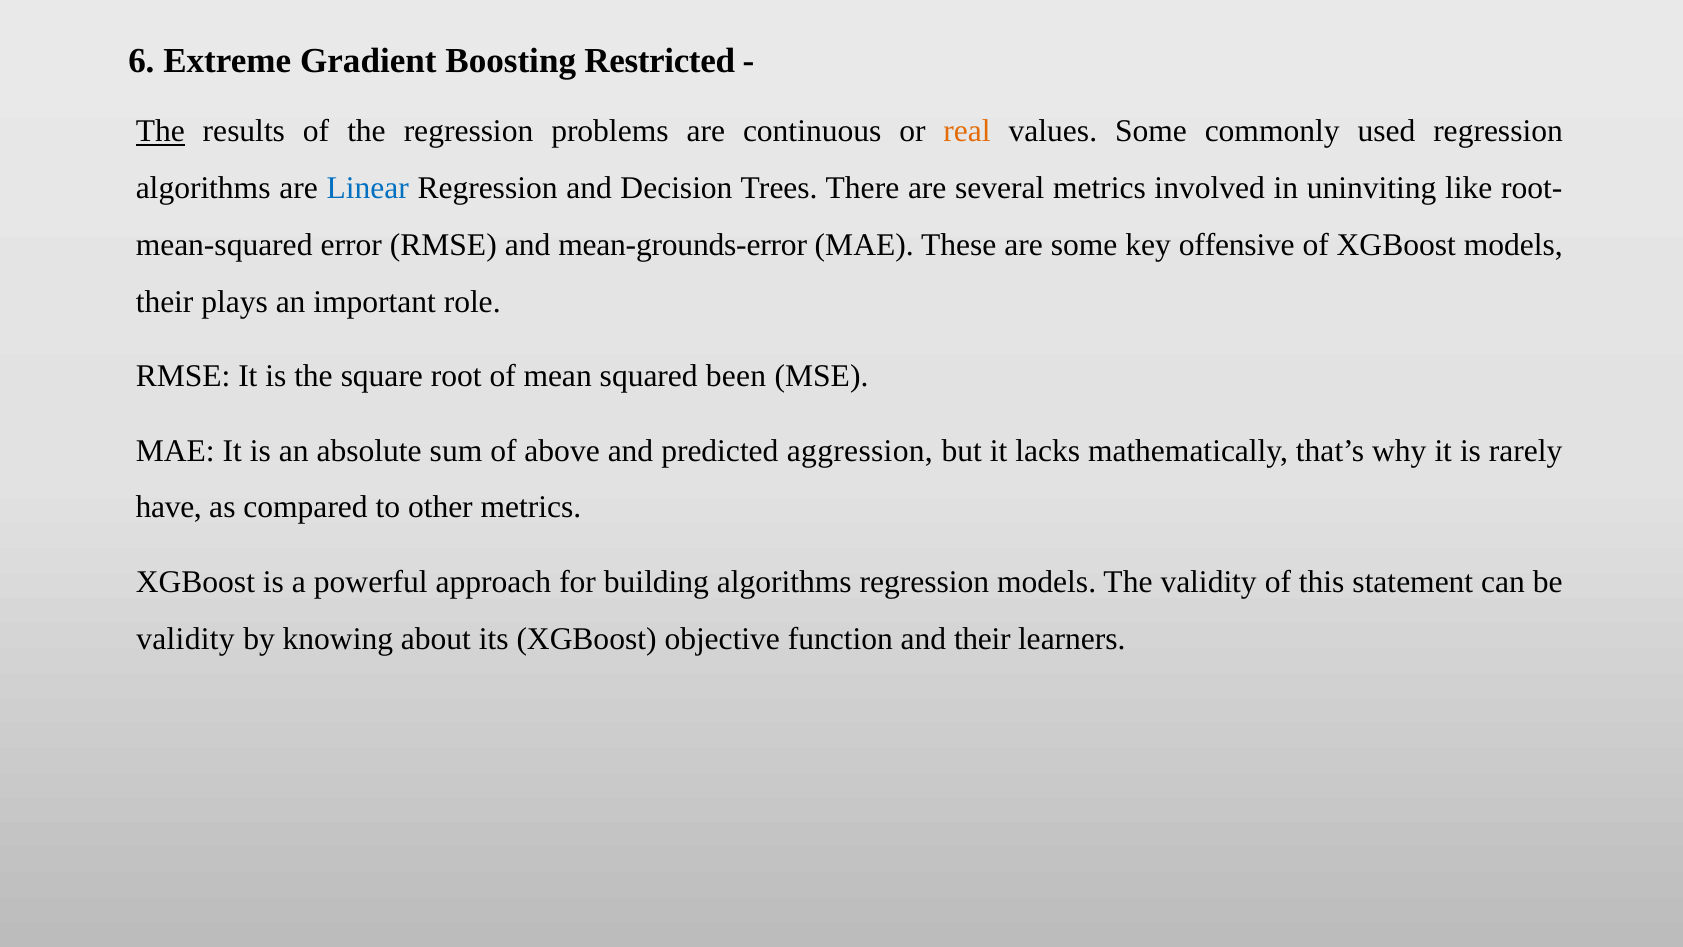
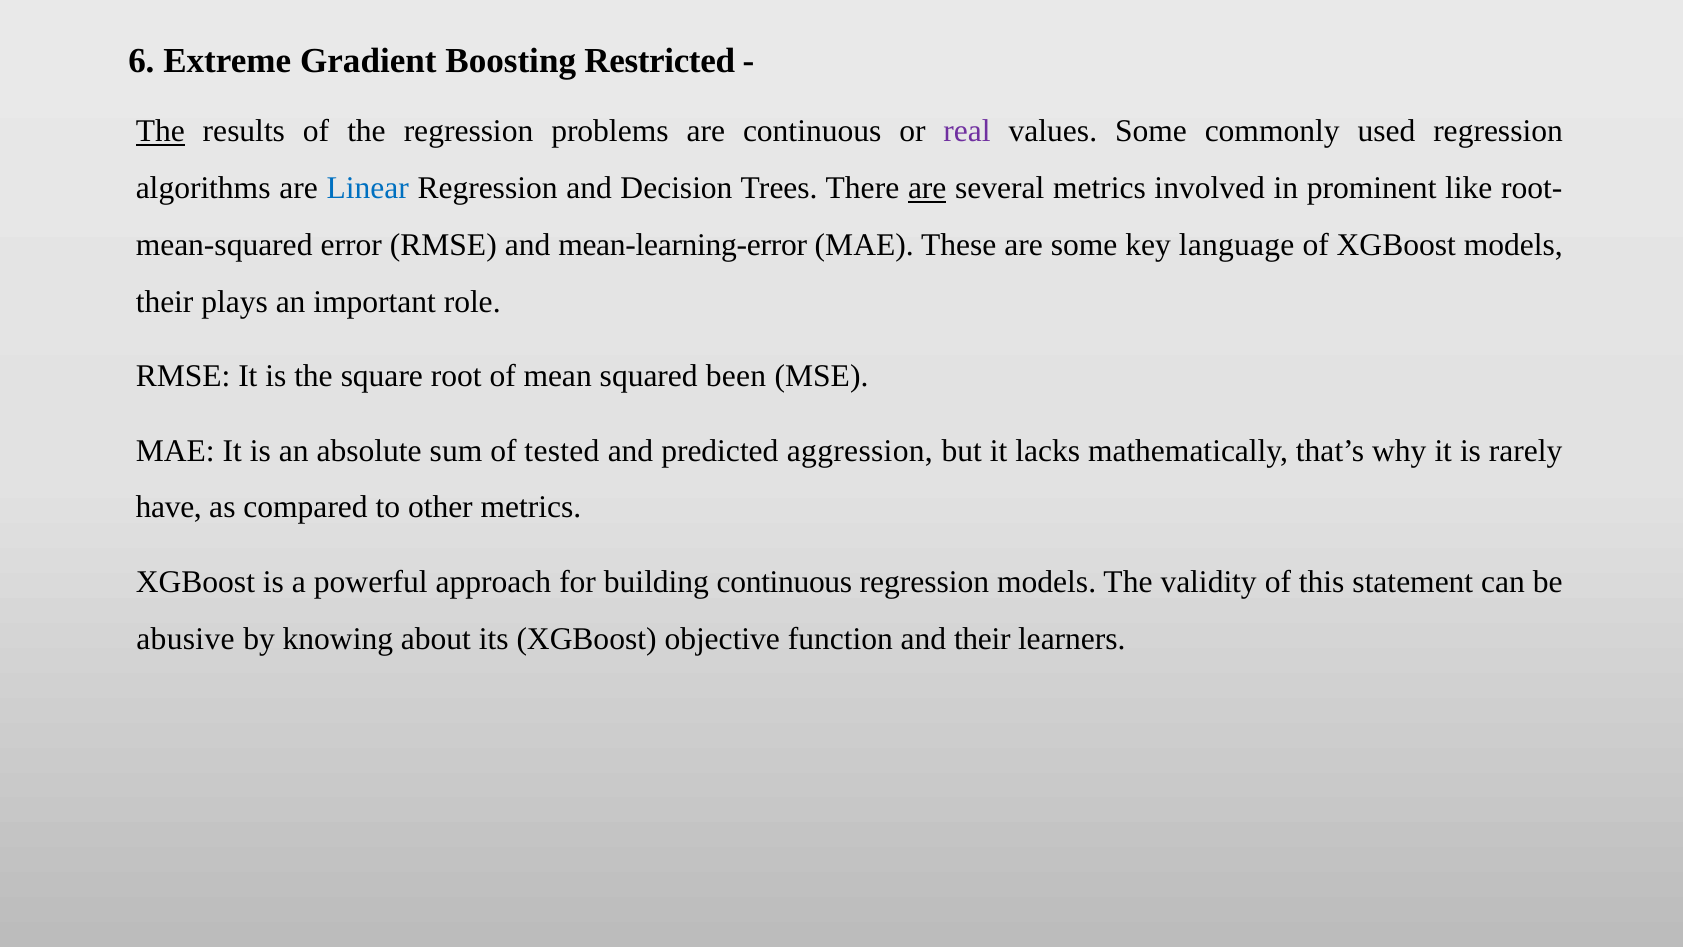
real colour: orange -> purple (967, 131)
are underline: none -> present (927, 188)
uninviting: uninviting -> prominent (1372, 188)
mean-grounds-error: mean-grounds-error -> mean-learning-error (683, 245)
offensive: offensive -> language (1237, 245)
above: above -> tested (562, 451)
building algorithms: algorithms -> continuous (784, 582)
validity: validity -> abusive (186, 638)
